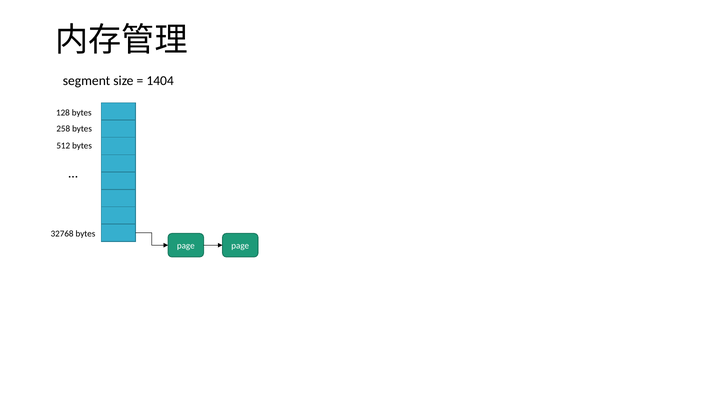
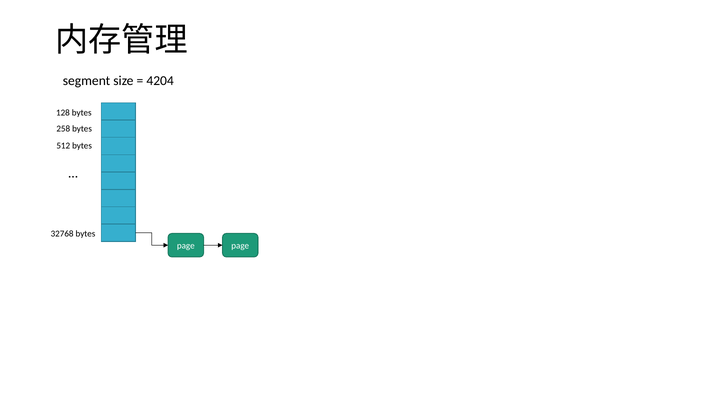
1404: 1404 -> 4204 (160, 81)
